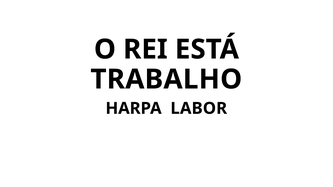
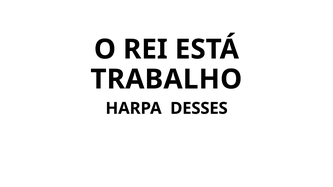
LABOR: LABOR -> DESSES (199, 109)
